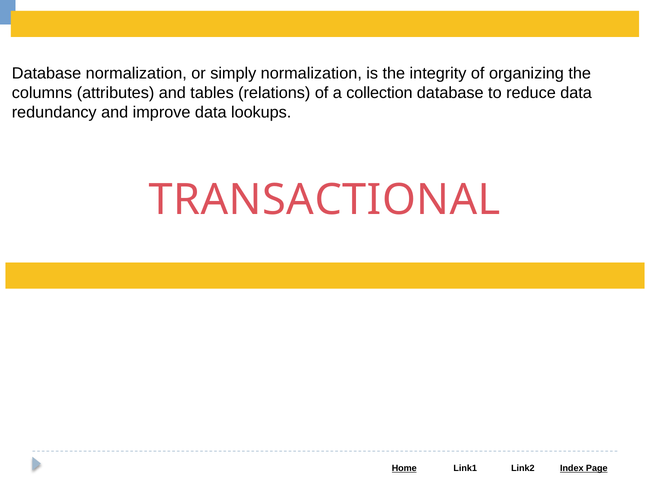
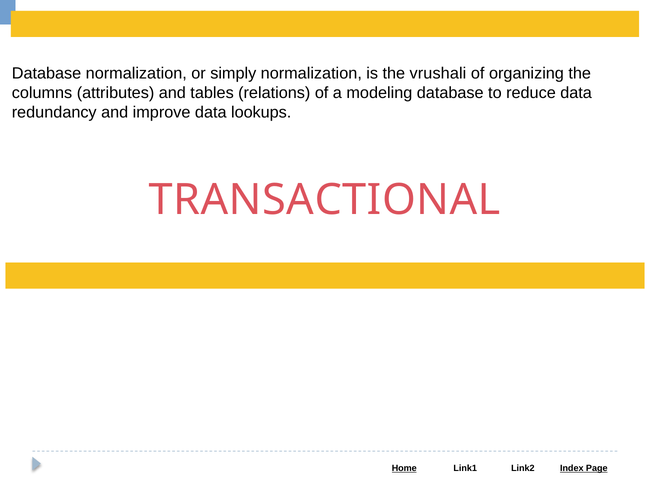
integrity: integrity -> vrushali (438, 74)
collection: collection -> modeling (379, 93)
